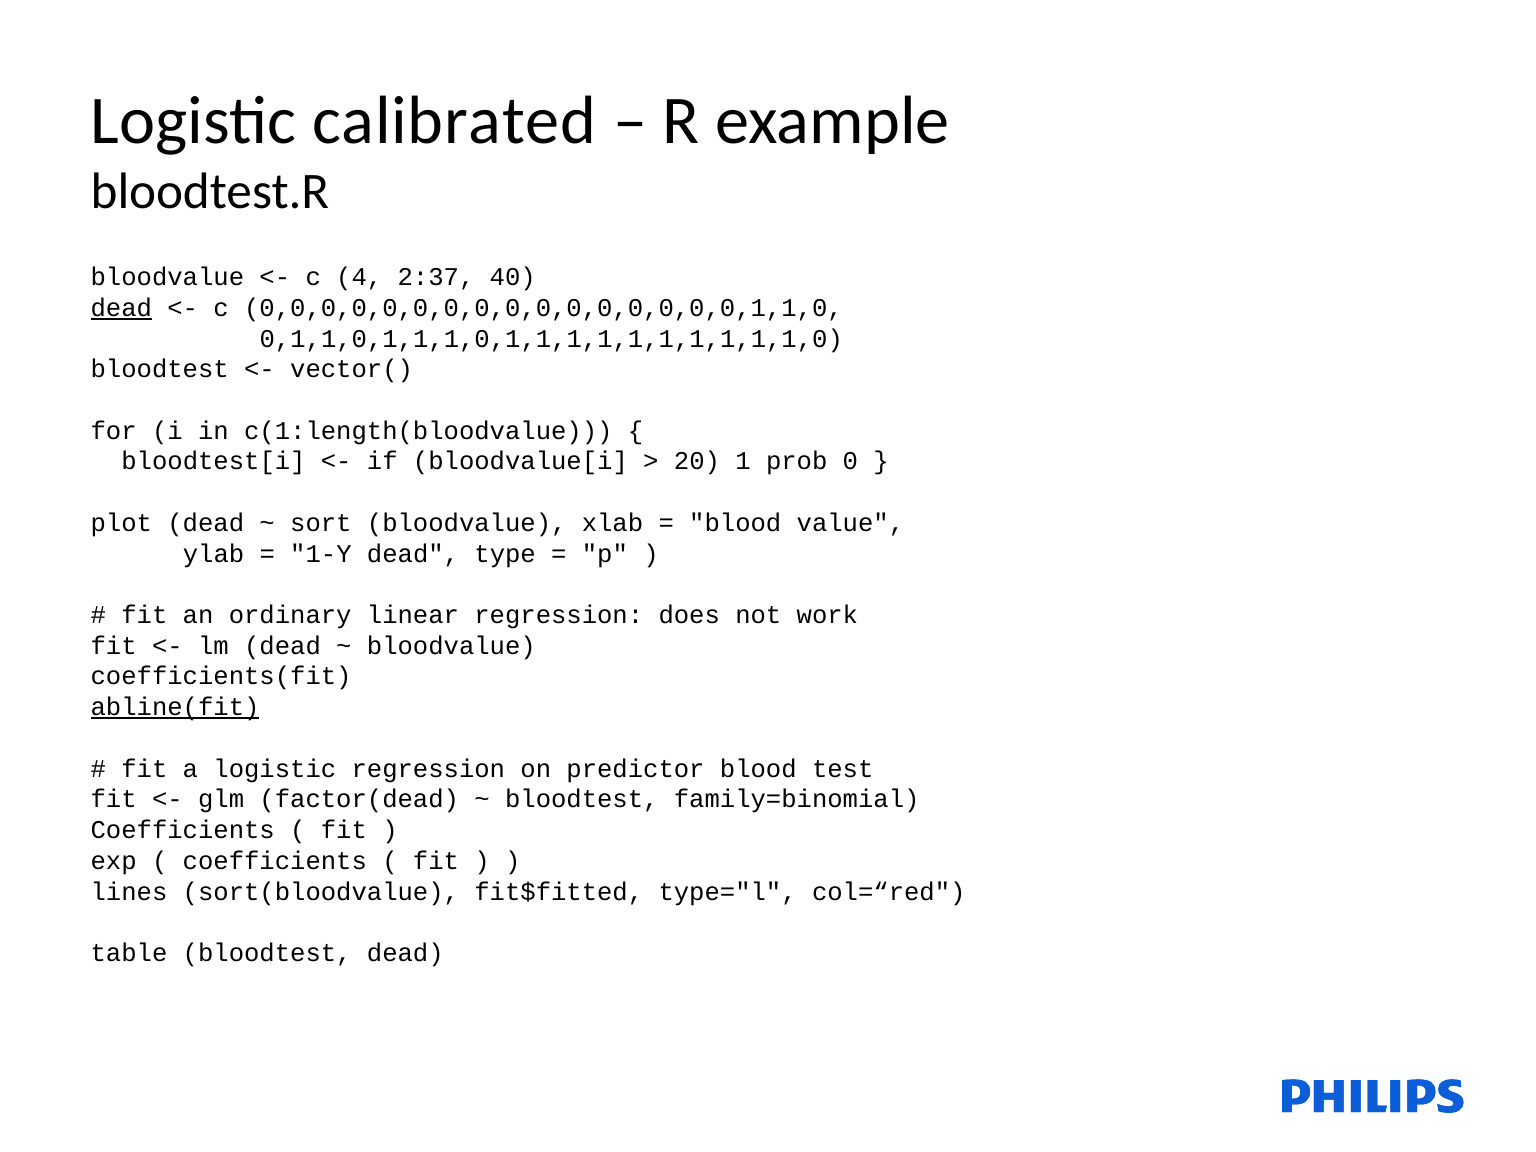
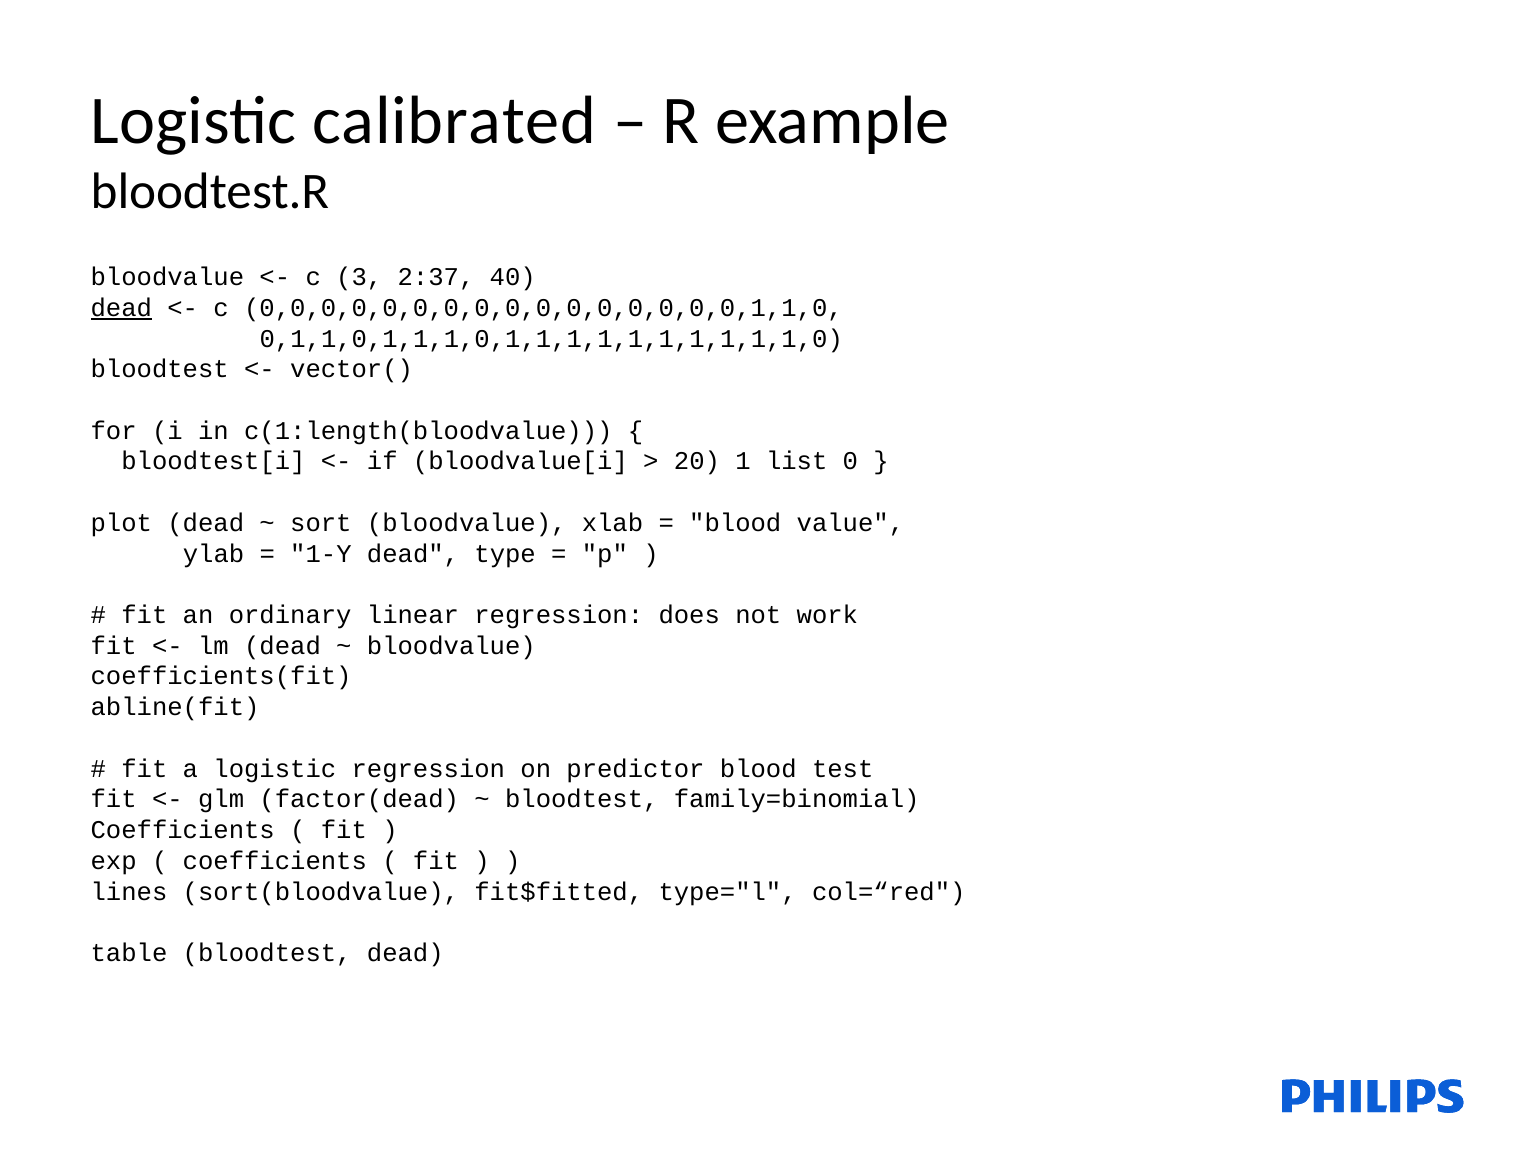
4: 4 -> 3 (359, 277)
prob: prob -> list (797, 461)
abline(fit underline: present -> none (175, 707)
